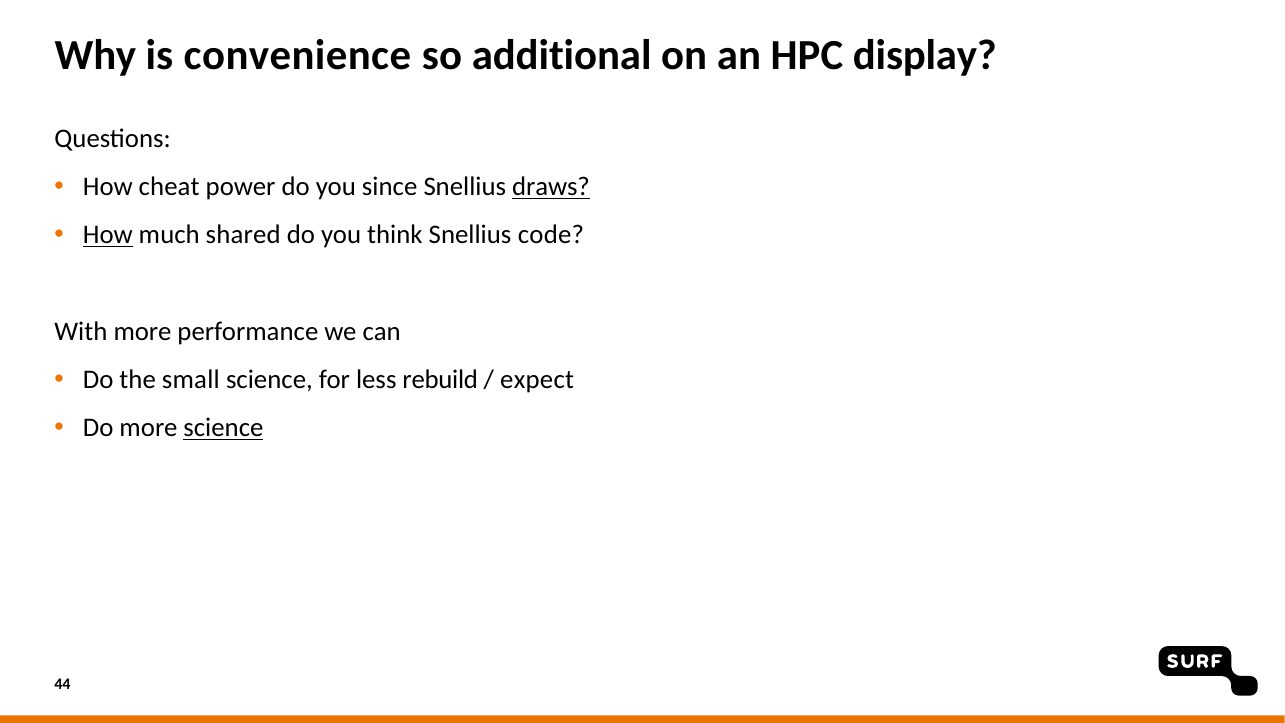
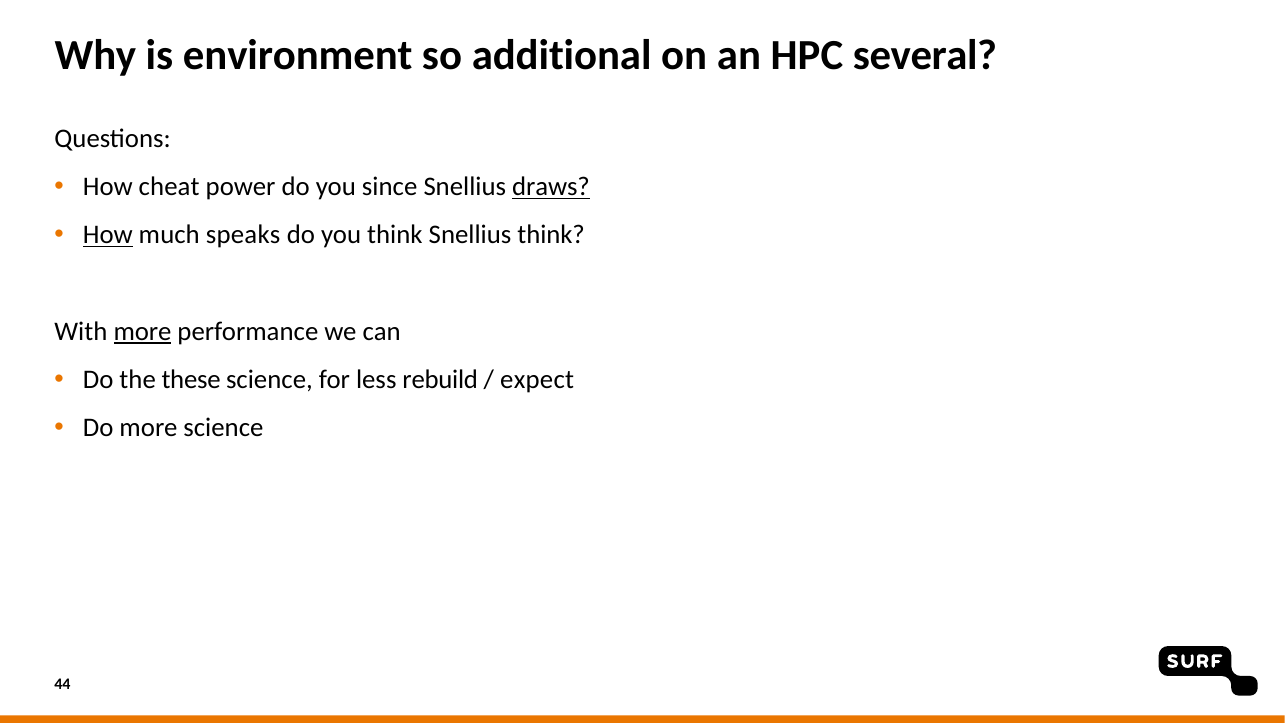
convenience: convenience -> environment (298, 55)
display: display -> several (925, 55)
shared: shared -> speaks (243, 235)
Snellius code: code -> think (551, 235)
more underline: none -> present (142, 332)
small: small -> these (191, 380)
science underline: present -> none (223, 428)
